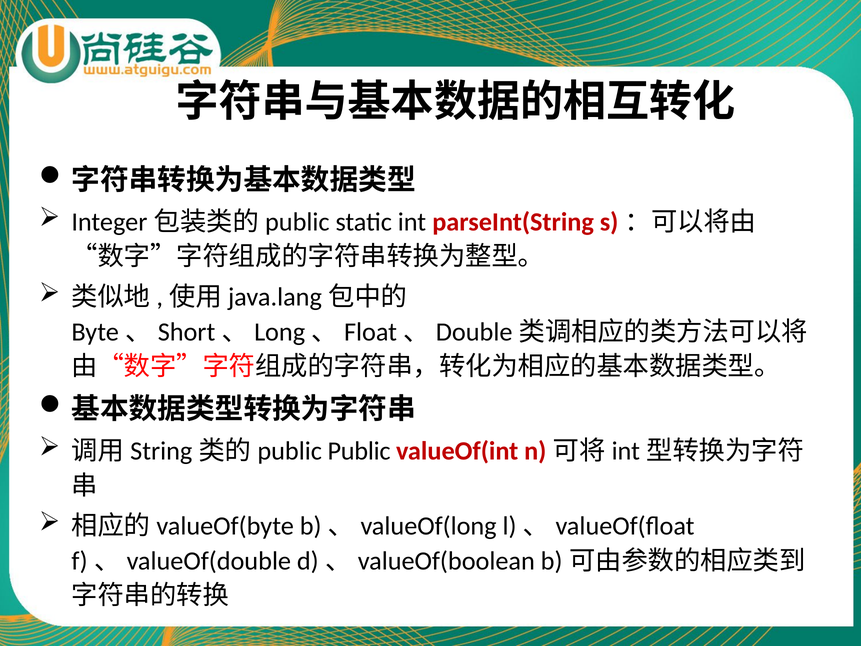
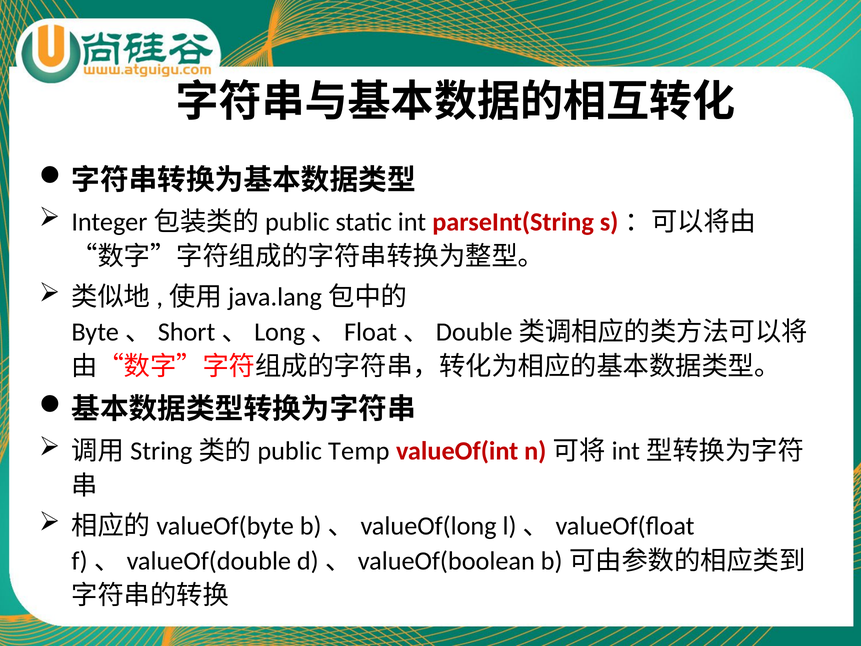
Public: Public -> Temp (359, 451)
